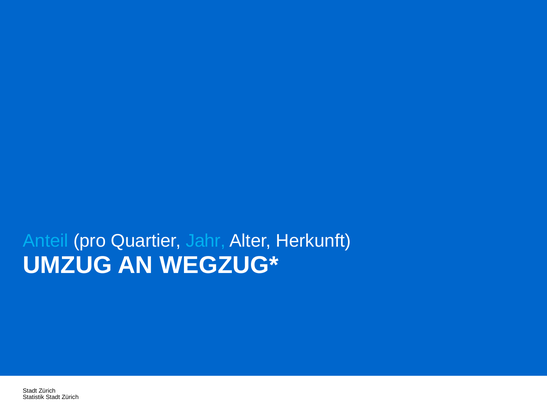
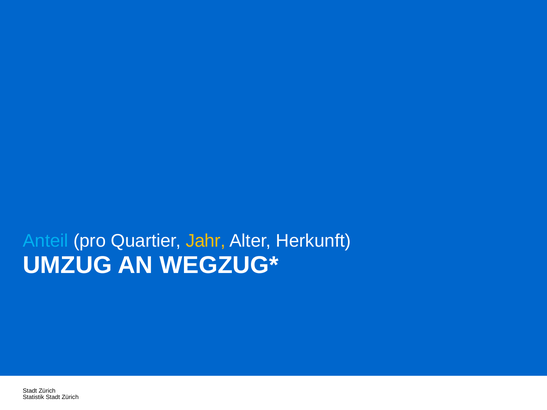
Jahr colour: light blue -> yellow (206, 241)
